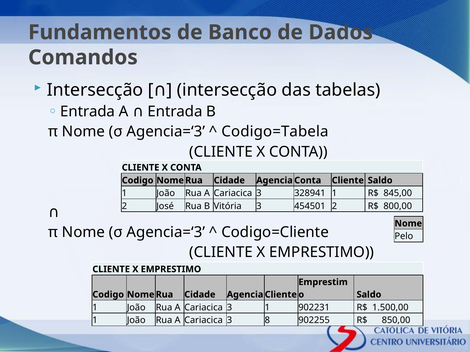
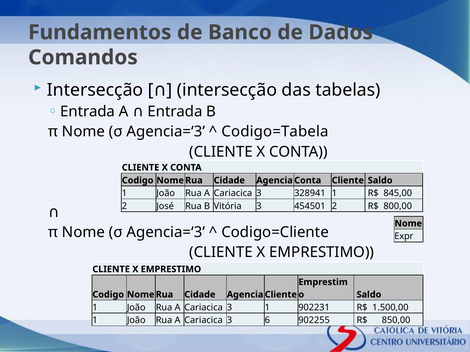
Pelo: Pelo -> Expr (404, 237)
8: 8 -> 6 (267, 321)
